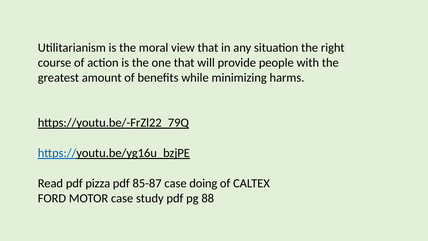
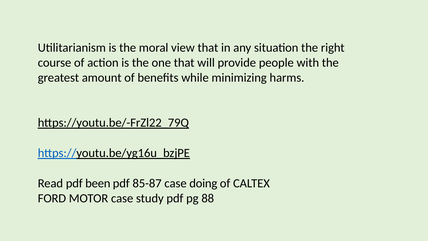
pizza: pizza -> been (98, 183)
